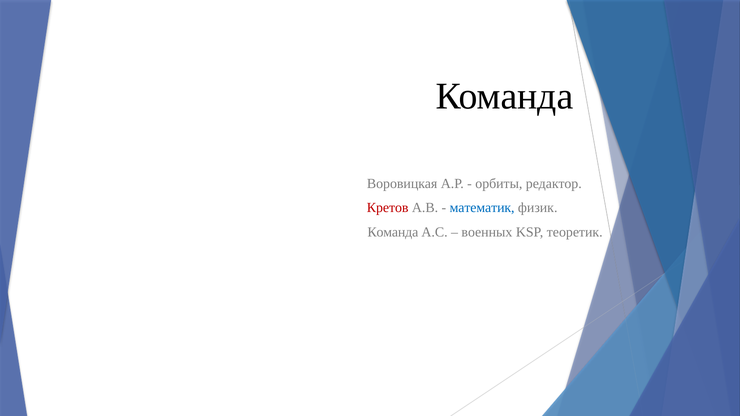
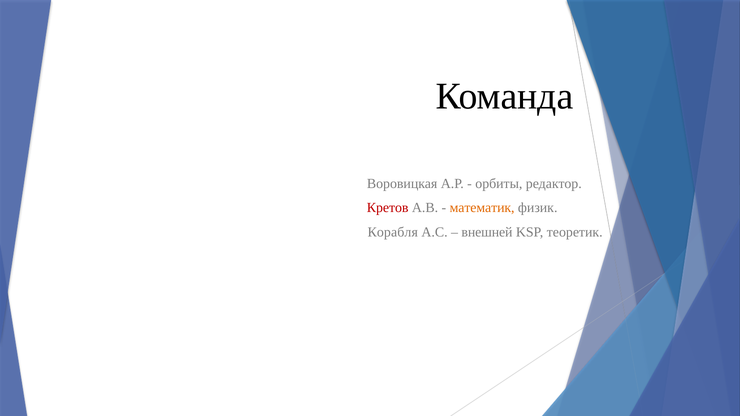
математик colour: blue -> orange (482, 208)
Команда: Команда -> Корабля (393, 232)
военных: военных -> внешней (487, 232)
